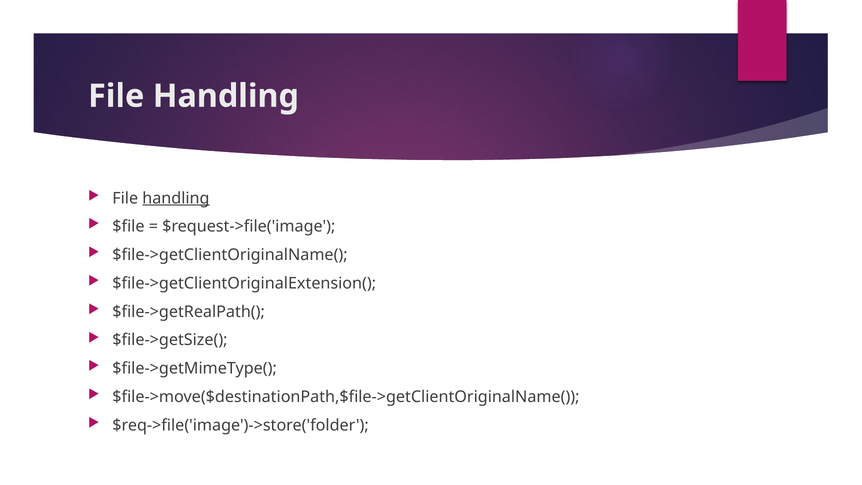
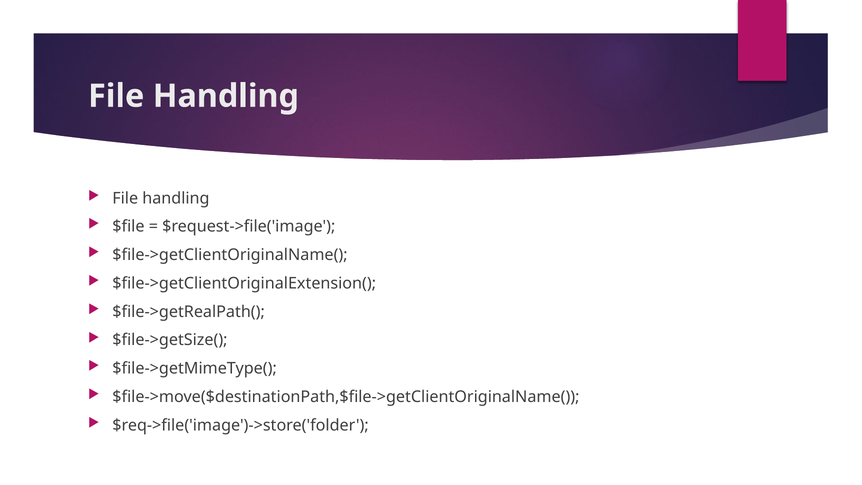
handling underline: present -> none (176, 198)
